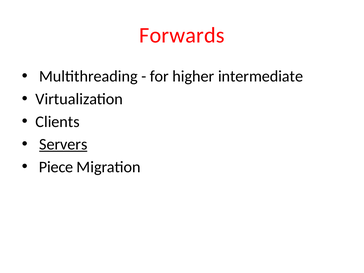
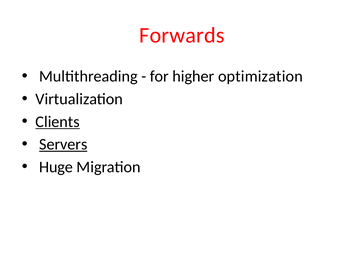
intermediate: intermediate -> optimization (260, 76)
Clients underline: none -> present (58, 122)
Piece: Piece -> Huge (56, 167)
